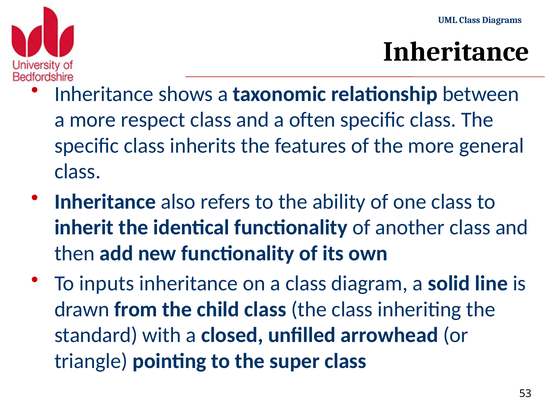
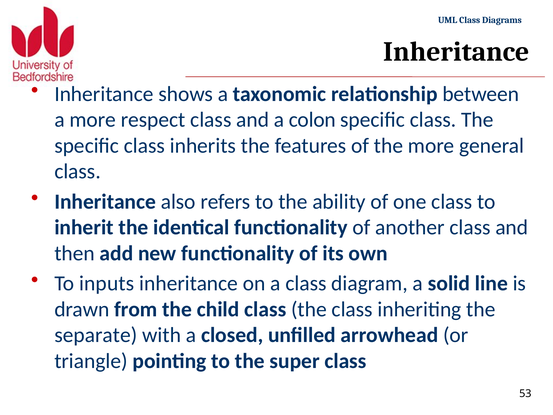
often: often -> colon (312, 120)
standard: standard -> separate (96, 335)
